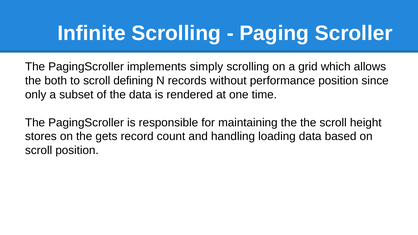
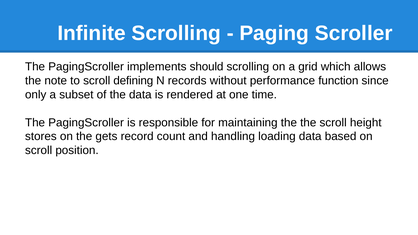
simply: simply -> should (207, 67)
both: both -> note (56, 81)
performance position: position -> function (338, 81)
